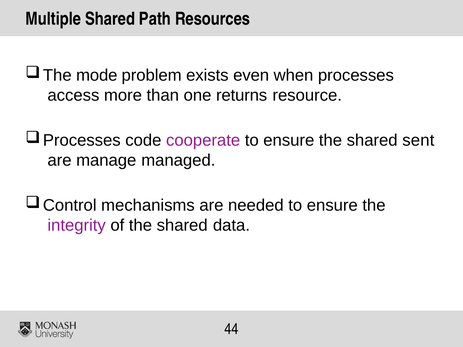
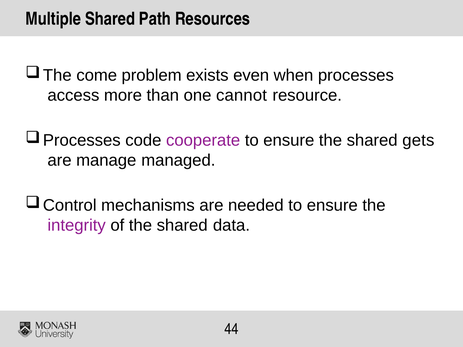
mode: mode -> come (97, 75)
returns: returns -> cannot (241, 95)
sent: sent -> gets (418, 140)
